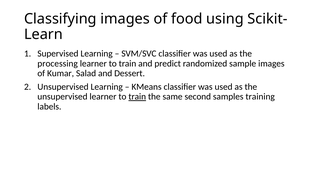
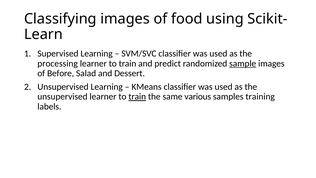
sample underline: none -> present (243, 63)
Kumar: Kumar -> Before (61, 73)
second: second -> various (198, 97)
